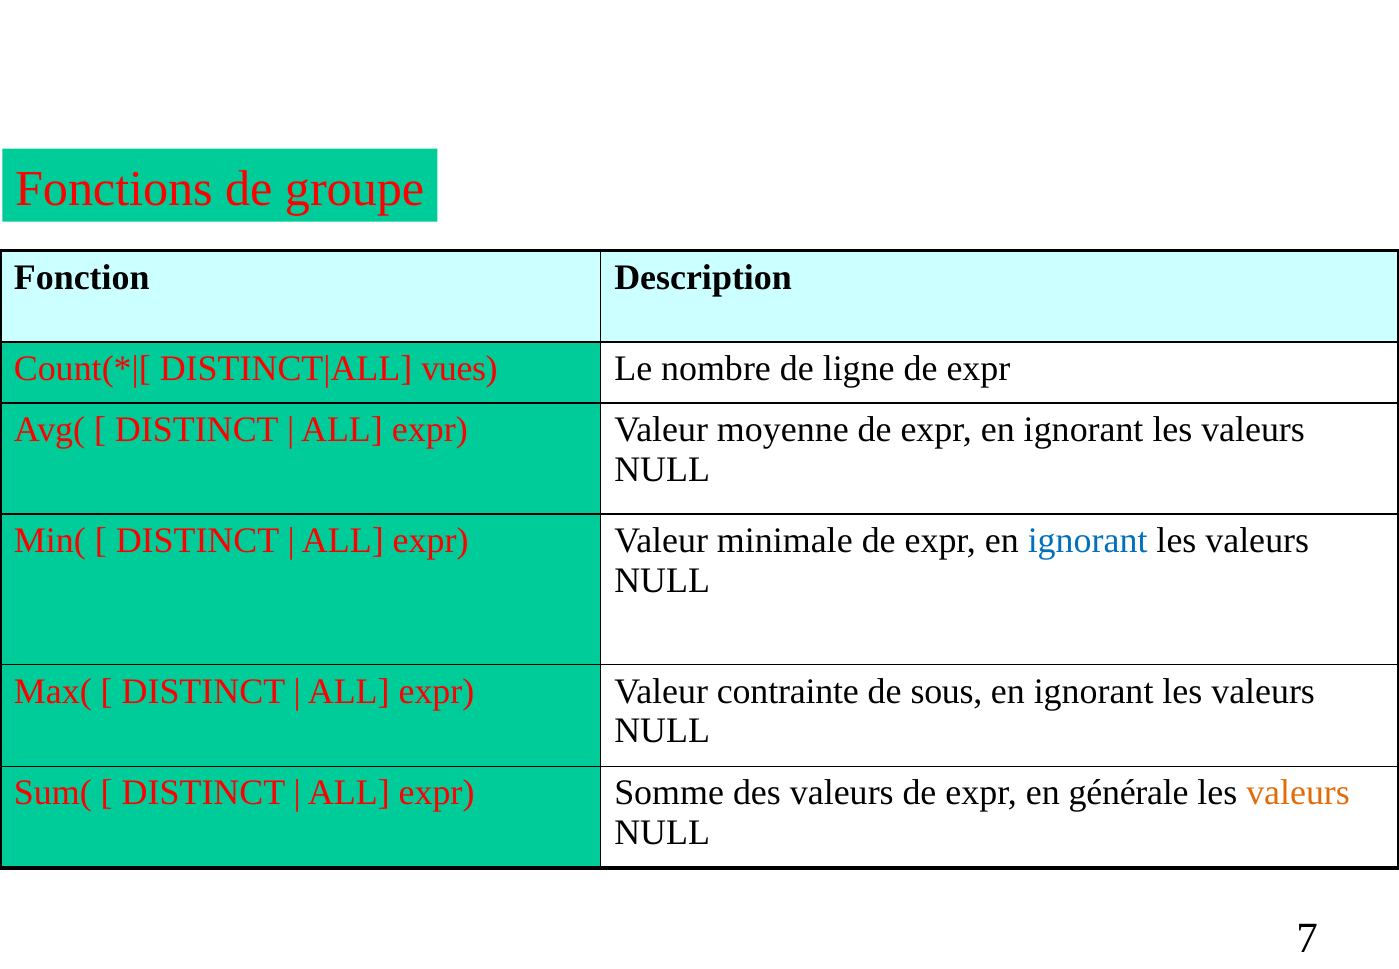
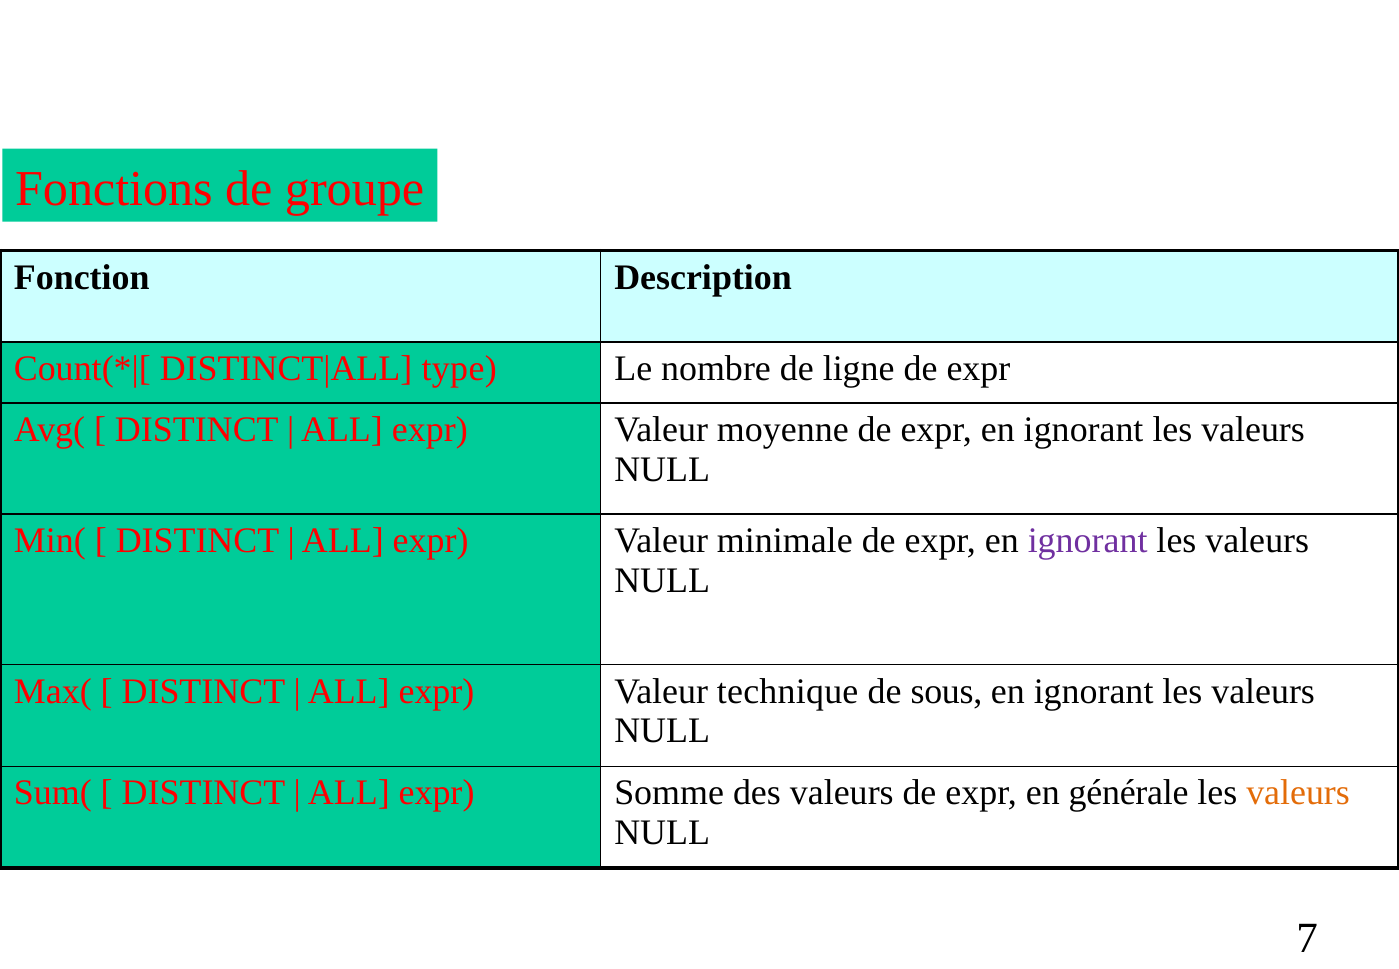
vues: vues -> type (459, 369)
ignorant colour: blue -> purple (1088, 540)
contrainte: contrainte -> technique (788, 691)
